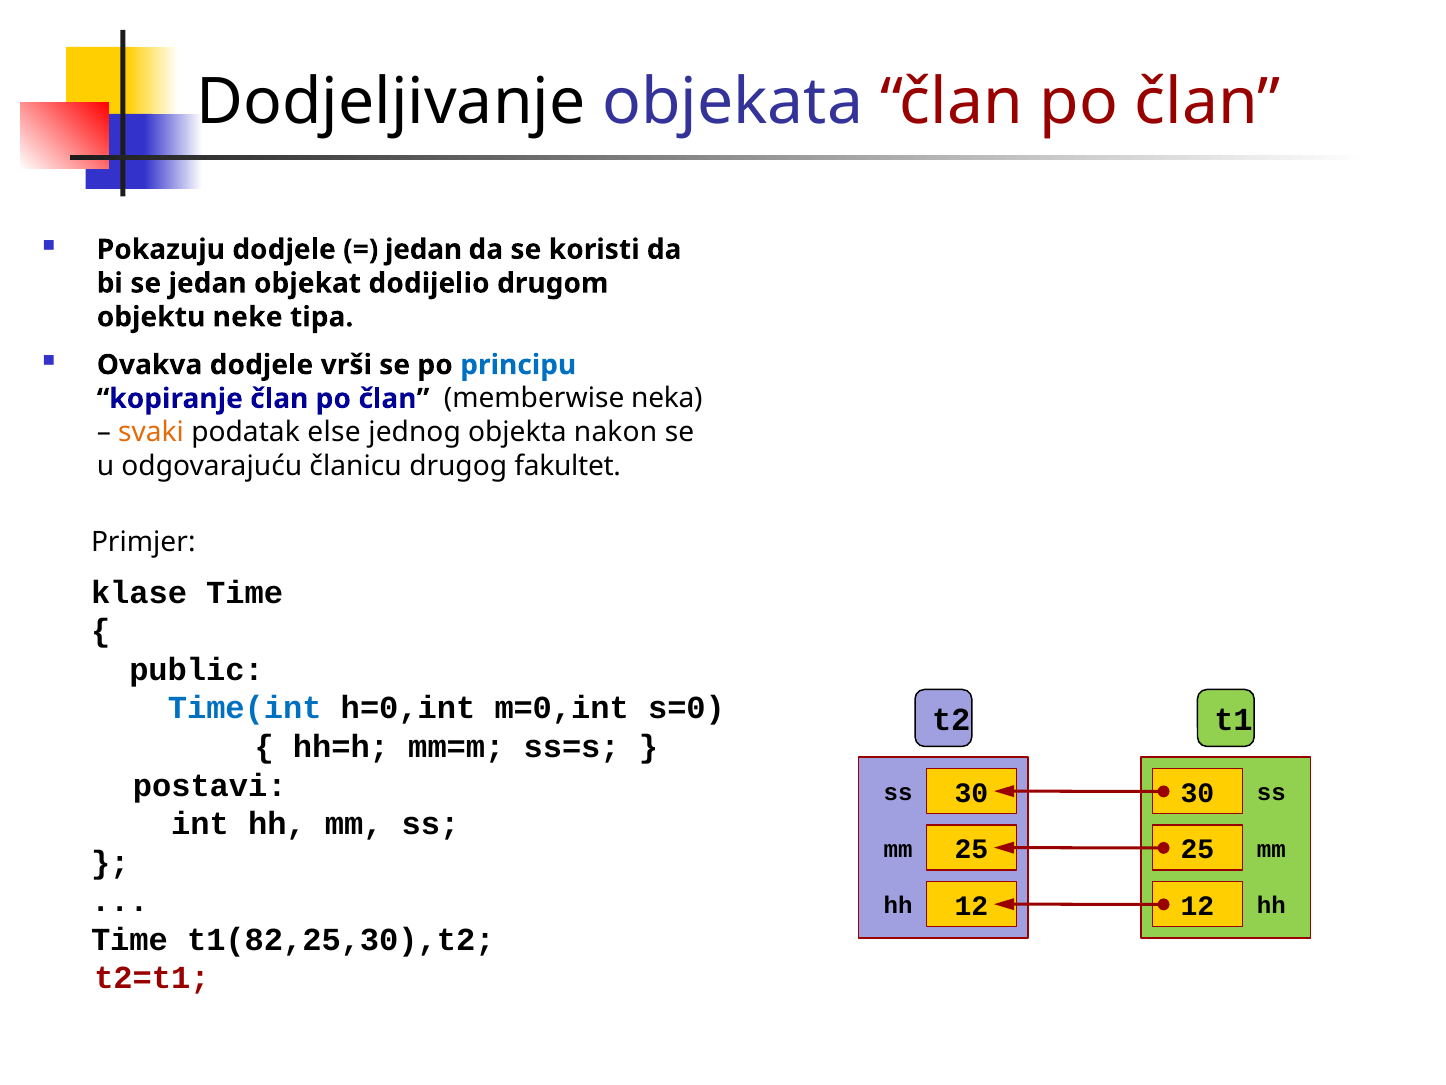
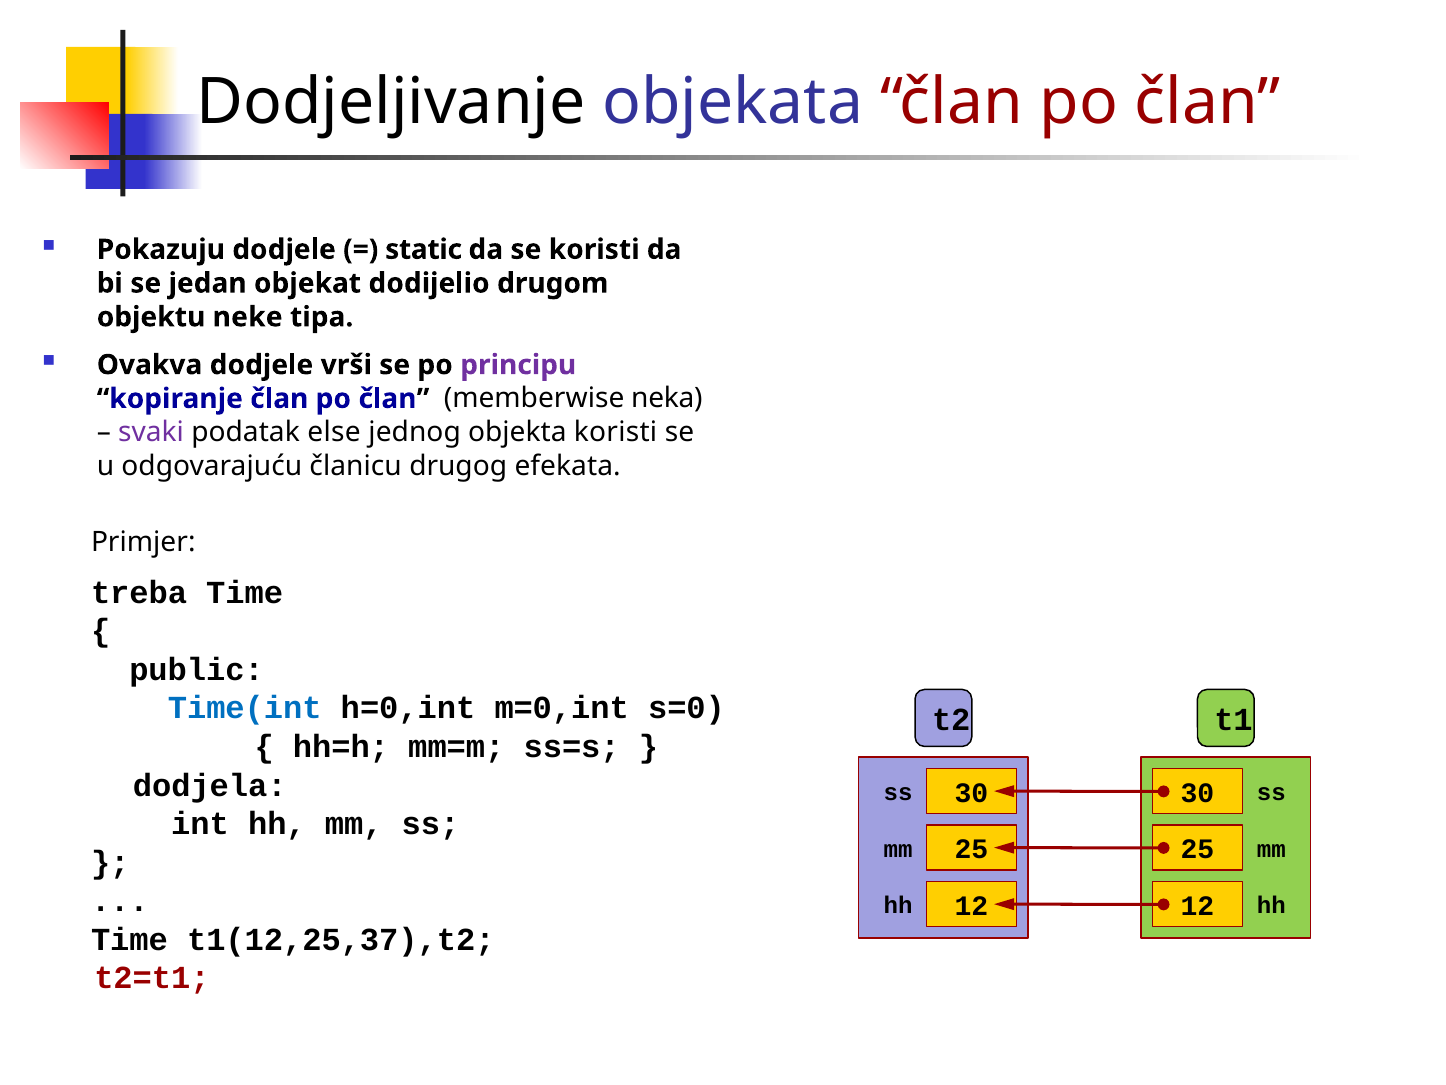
jedan: jedan -> static (424, 249)
principu colour: blue -> purple (518, 365)
svaki colour: orange -> purple (151, 432)
objekta nakon: nakon -> koristi (616, 432)
fakultet: fakultet -> efekata (568, 466)
klase: klase -> treba (139, 592)
postavi: postavi -> dodjela (210, 785)
t1(82,25,30),t2: t1(82,25,30),t2 -> t1(12,25,37),t2 (341, 939)
